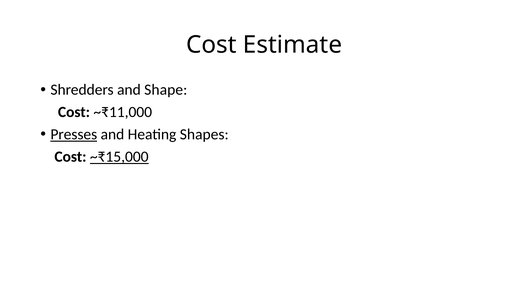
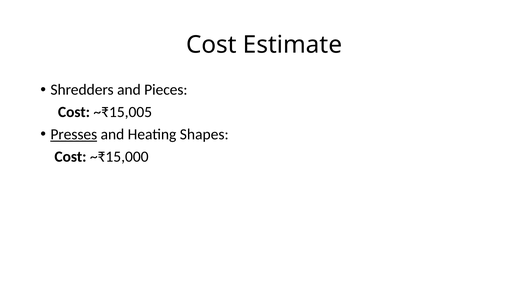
Shape: Shape -> Pieces (166, 90)
~₹11,000: ~₹11,000 -> ~₹15,005 (123, 112)
~₹15,000 underline: present -> none (119, 157)
